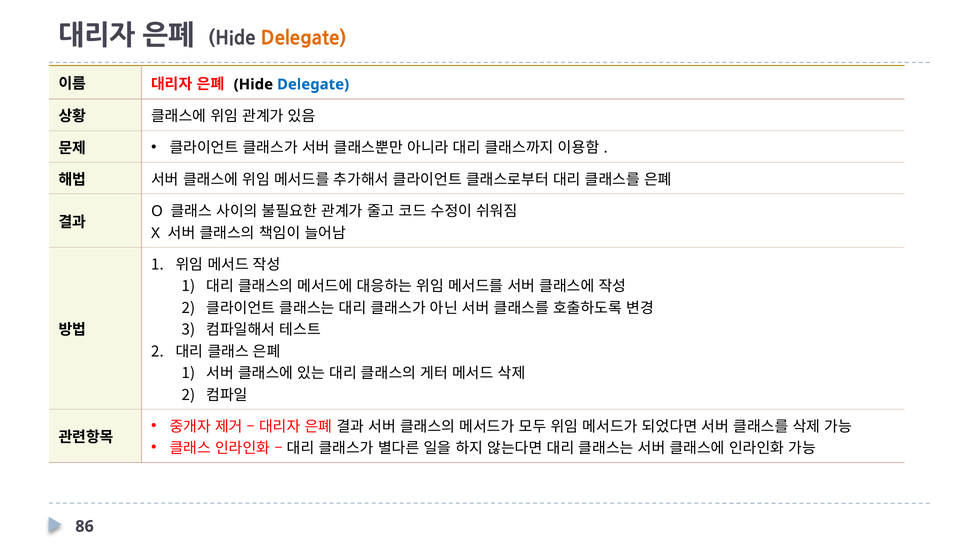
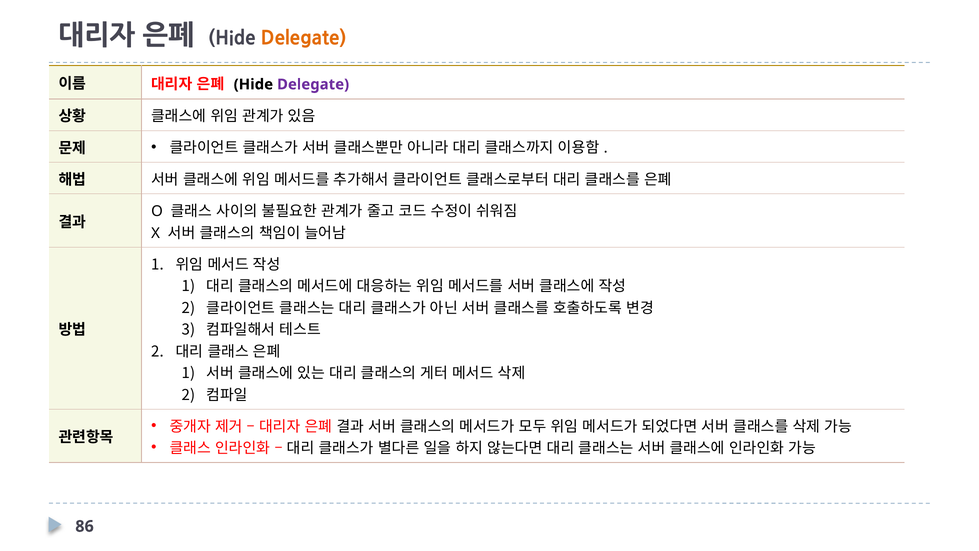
Delegate colour: blue -> purple (313, 84)
